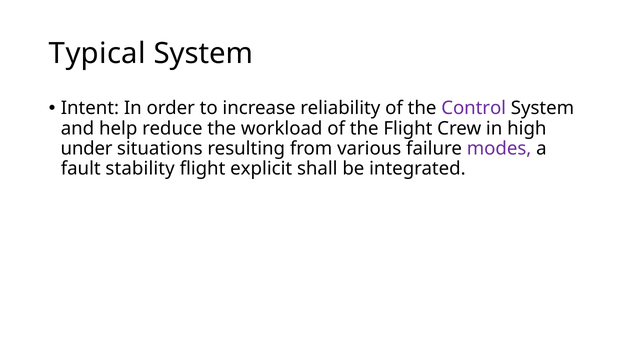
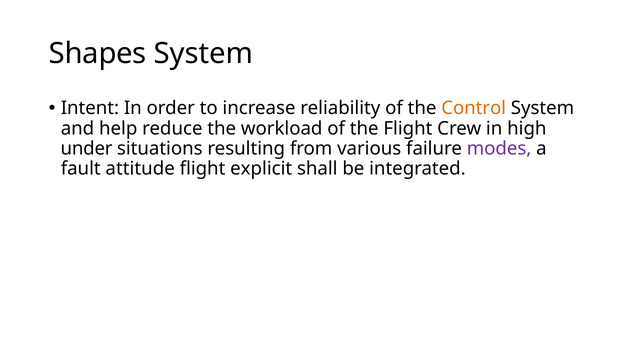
Typical: Typical -> Shapes (98, 54)
Control colour: purple -> orange (474, 108)
stability: stability -> attitude (140, 169)
